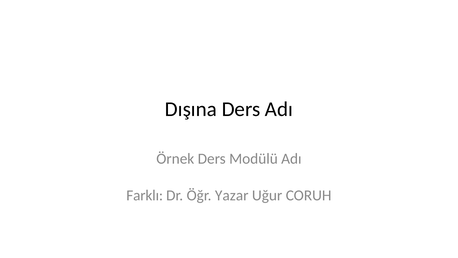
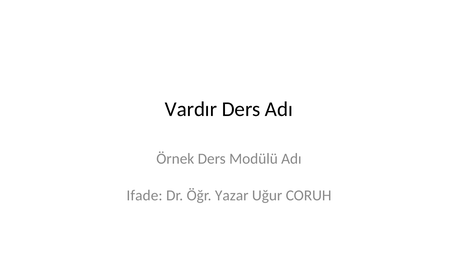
Dışına: Dışına -> Vardır (191, 109)
Farklı: Farklı -> Ifade (145, 195)
